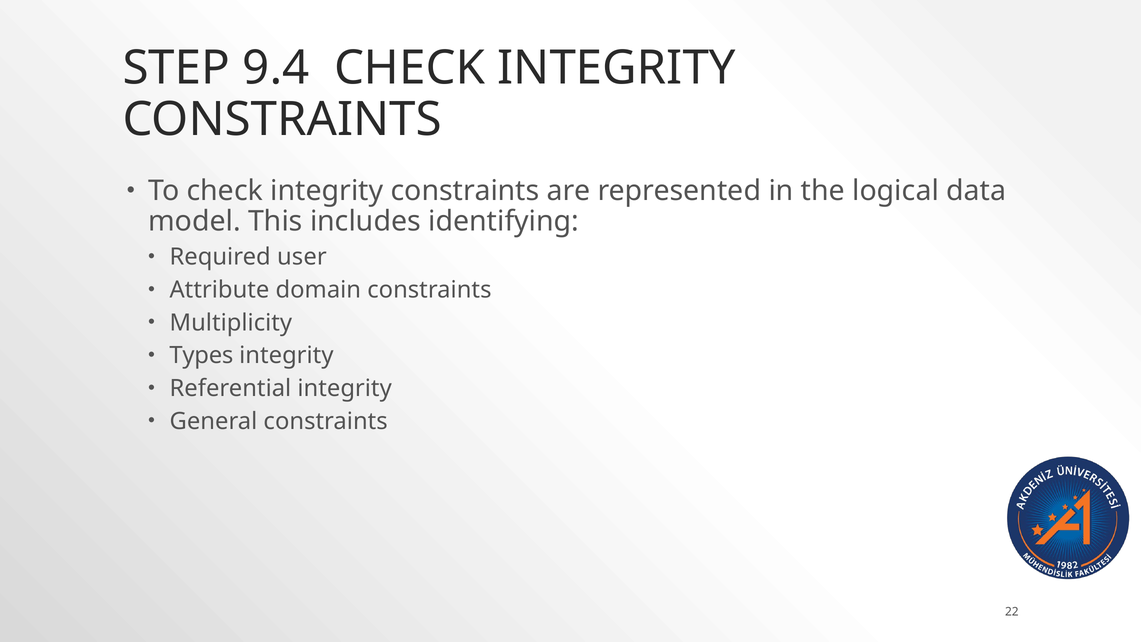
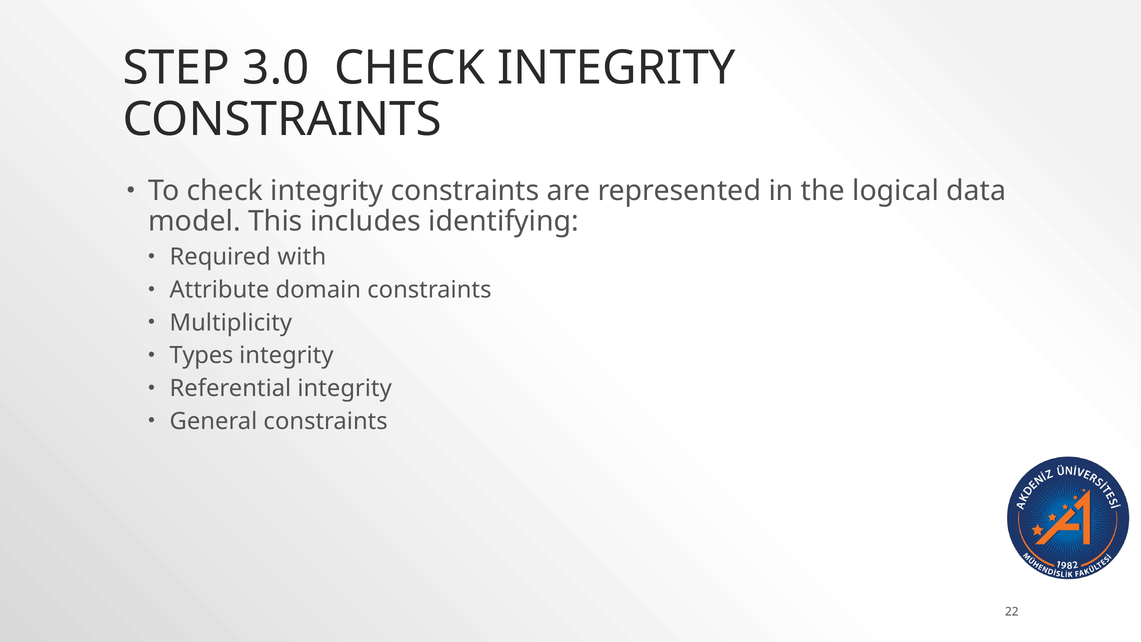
9.4: 9.4 -> 3.0 (276, 68)
user: user -> with (302, 257)
